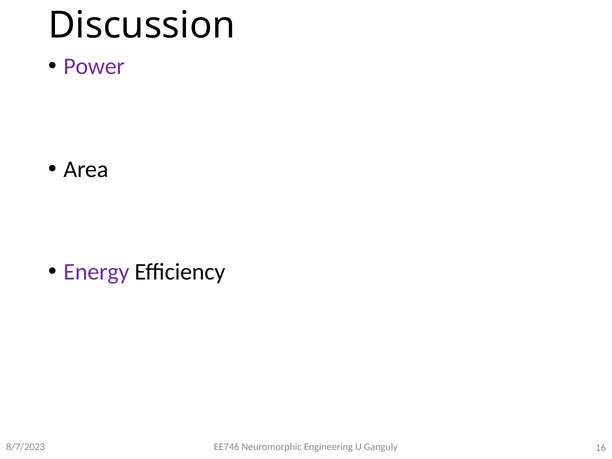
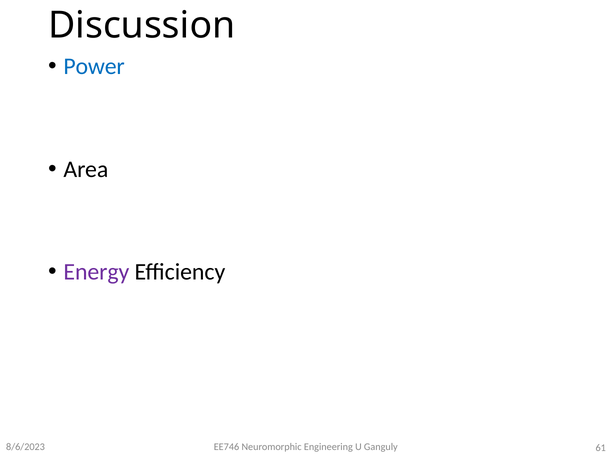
Power colour: purple -> blue (94, 67)
16: 16 -> 61 (601, 448)
8/7/2023: 8/7/2023 -> 8/6/2023 (25, 447)
